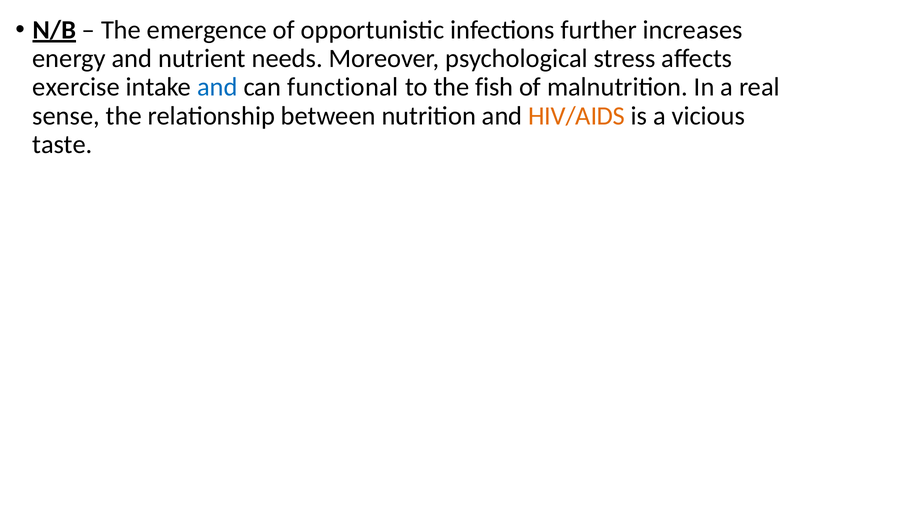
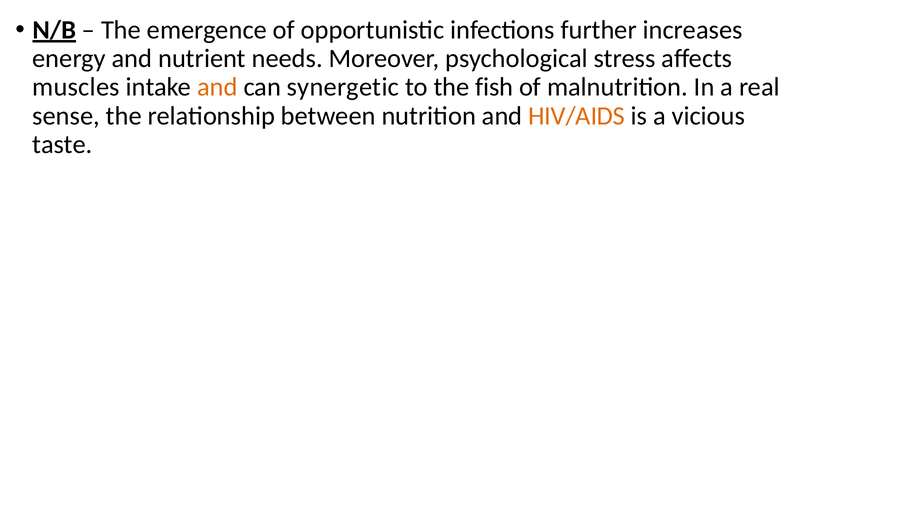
exercise: exercise -> muscles (76, 87)
and colour: blue -> orange (217, 87)
functional: functional -> synergetic (343, 87)
